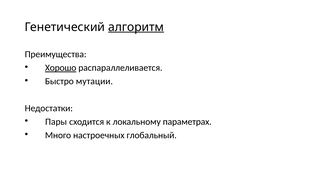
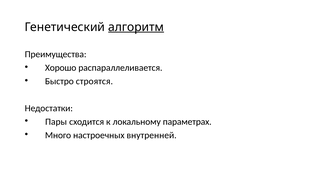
Хорошо underline: present -> none (61, 68)
мутации: мутации -> строятся (94, 81)
глобальный: глобальный -> внутренней (152, 135)
